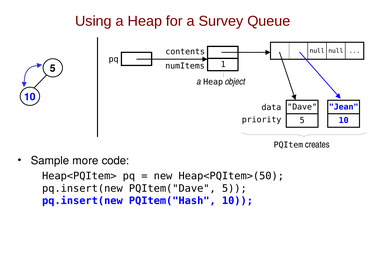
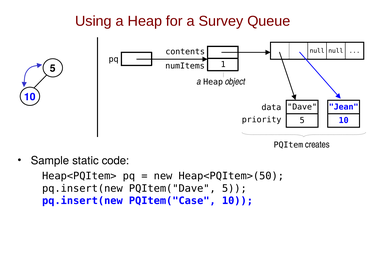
more: more -> static (85, 161)
PQItem("Hash: PQItem("Hash -> PQItem("Case (172, 201)
